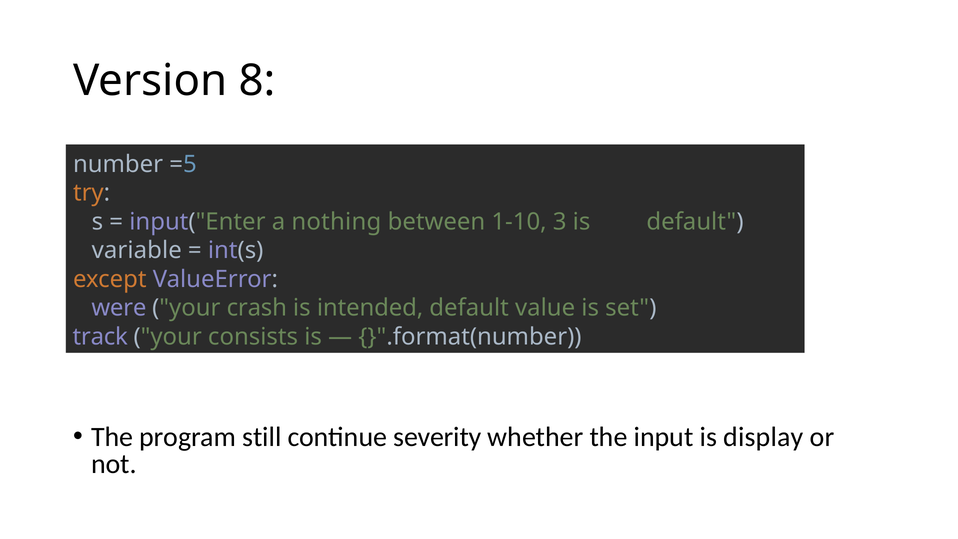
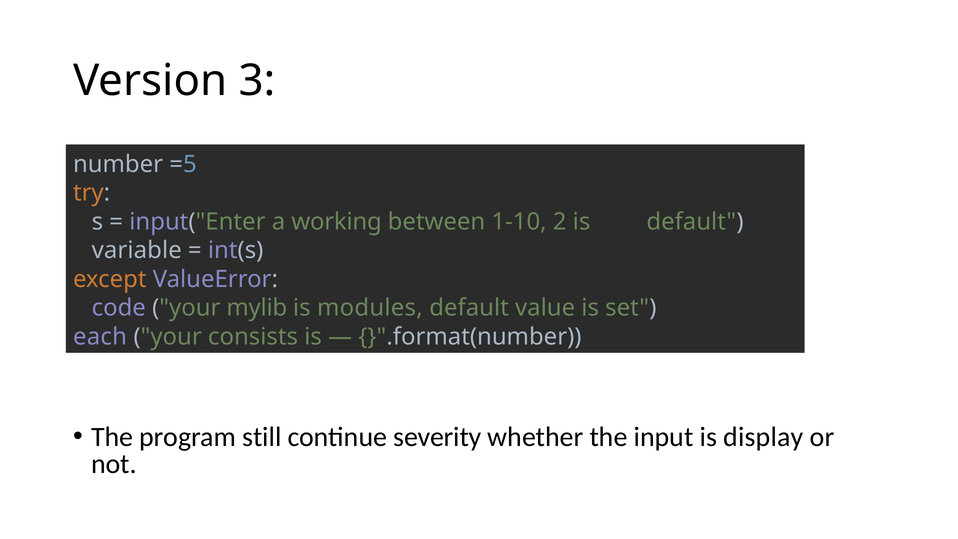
8: 8 -> 3 (257, 81)
nothing: nothing -> working (337, 222)
3: 3 -> 2 (560, 222)
were: were -> code (119, 308)
crash: crash -> mylib (257, 308)
intended: intended -> modules (370, 308)
track: track -> each (100, 337)
